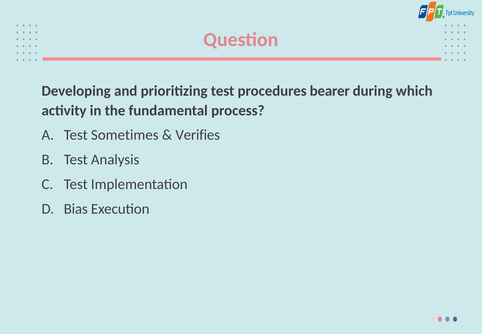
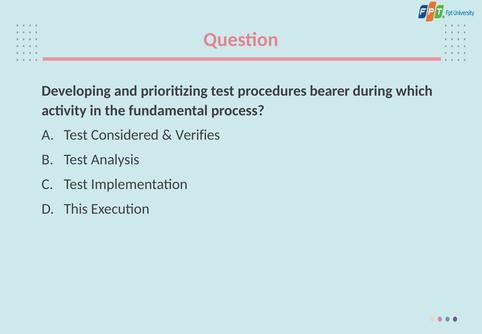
Sometimes: Sometimes -> Considered (125, 135)
Bias: Bias -> This (76, 209)
